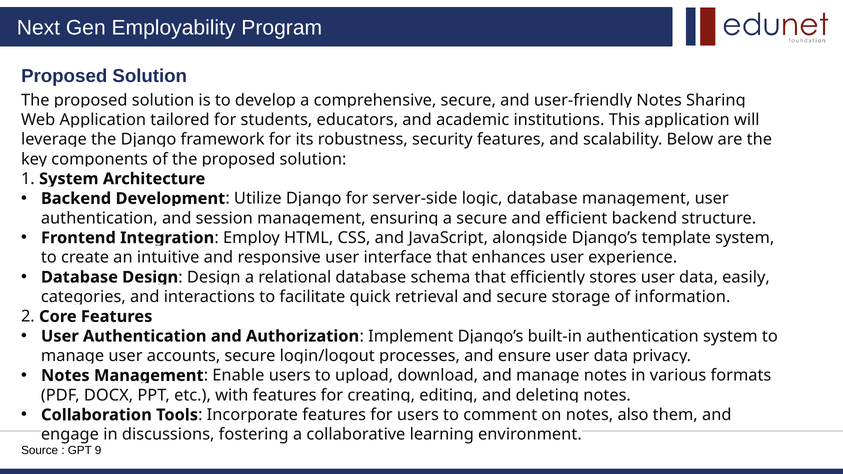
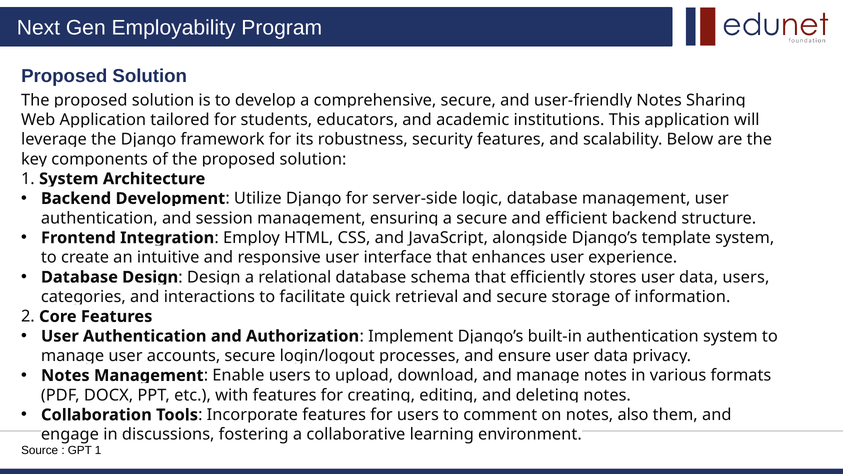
easily: easily -> users (746, 277)
GPT 9: 9 -> 1 (98, 451)
